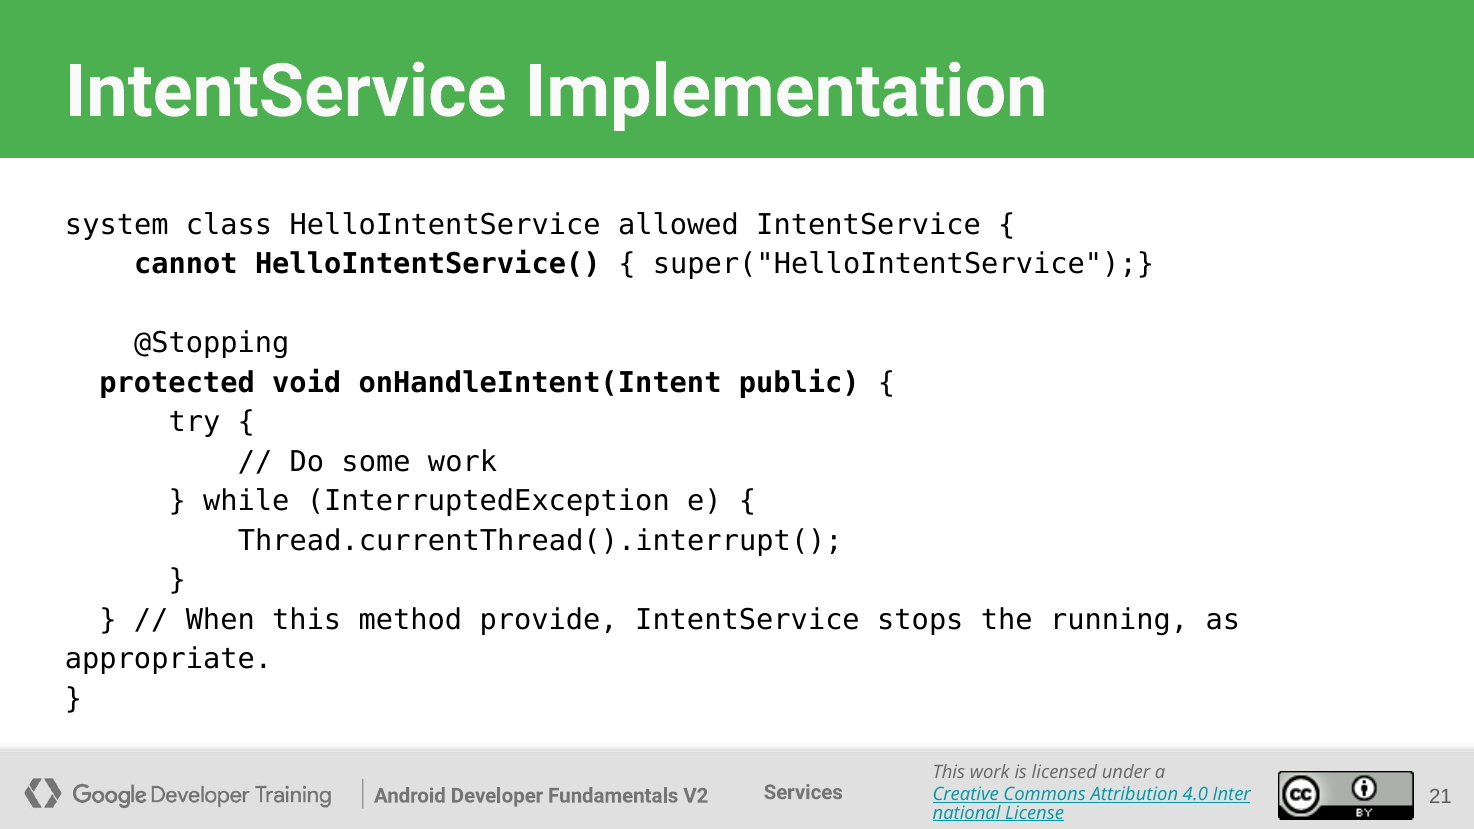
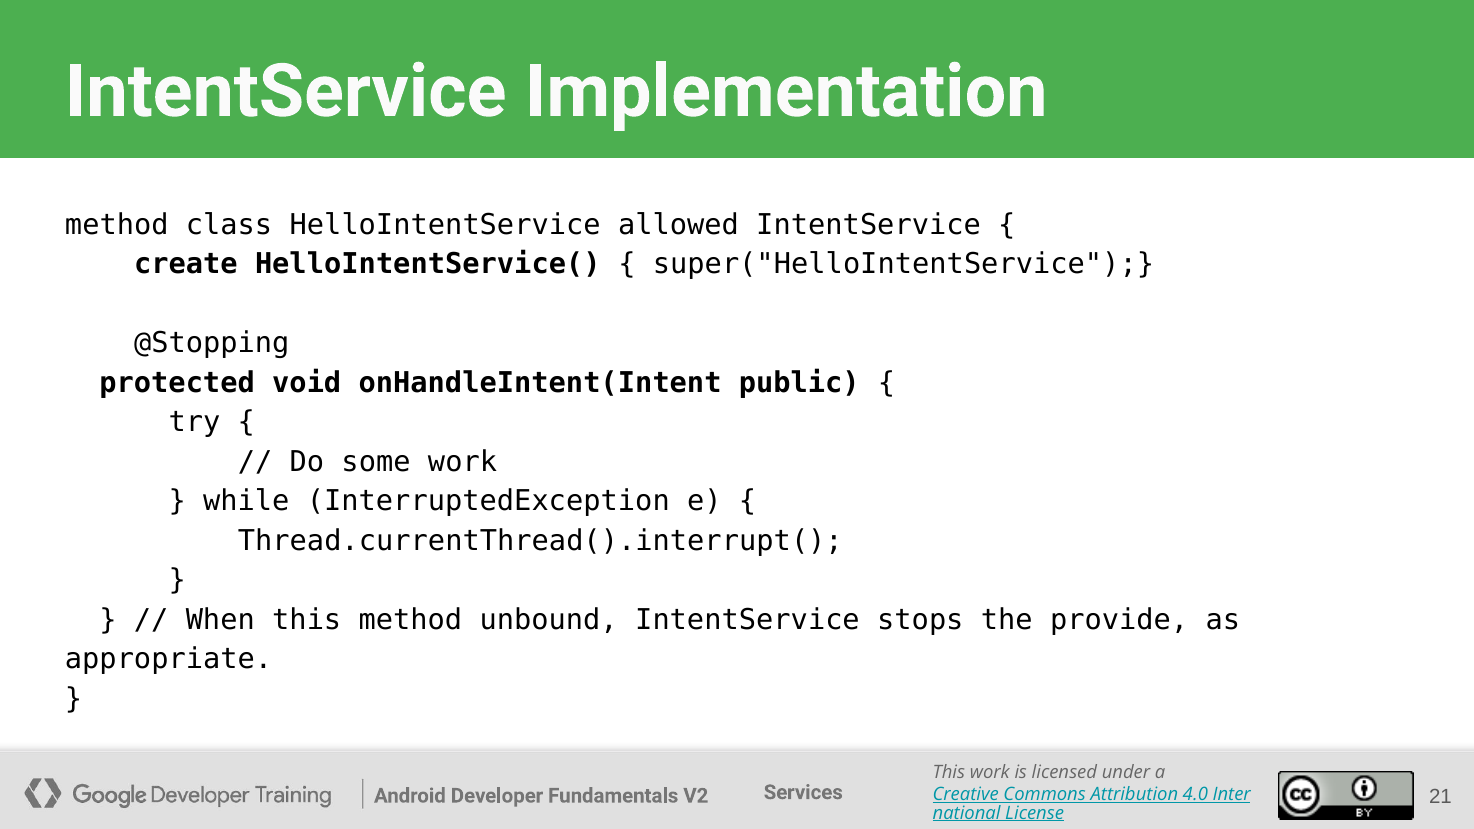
system: system -> method (117, 225)
cannot: cannot -> create (186, 264)
provide: provide -> unbound (549, 620)
running: running -> provide (1119, 620)
